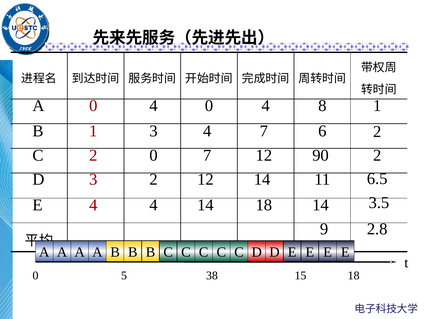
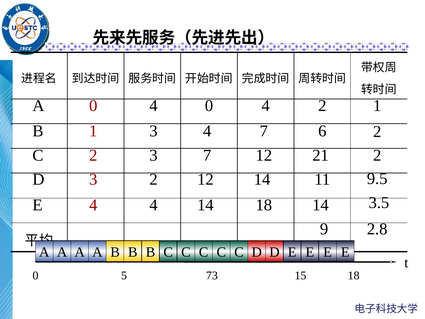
4 8: 8 -> 2 (322, 106)
2 0: 0 -> 3 (154, 155)
90: 90 -> 21 (321, 155)
6.5: 6.5 -> 9.5 (377, 178)
38: 38 -> 73 (212, 275)
